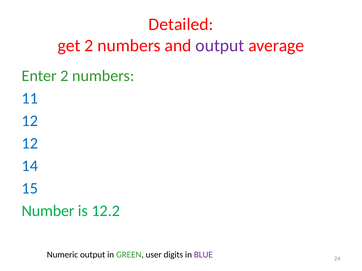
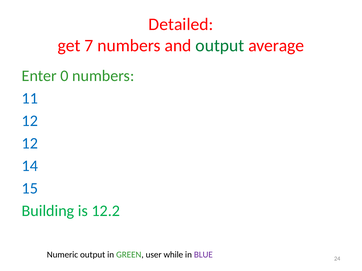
get 2: 2 -> 7 (89, 46)
output colour: purple -> green (220, 46)
Enter 2: 2 -> 0 (64, 76)
Number: Number -> Building (48, 211)
digits: digits -> while (173, 255)
